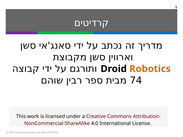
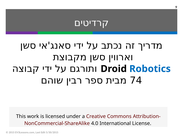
Robotics colour: orange -> blue (150, 69)
